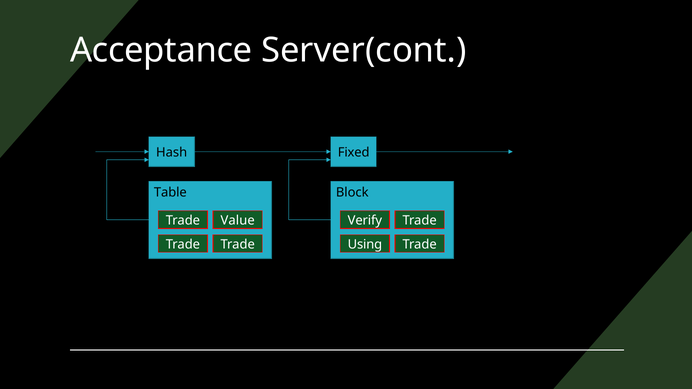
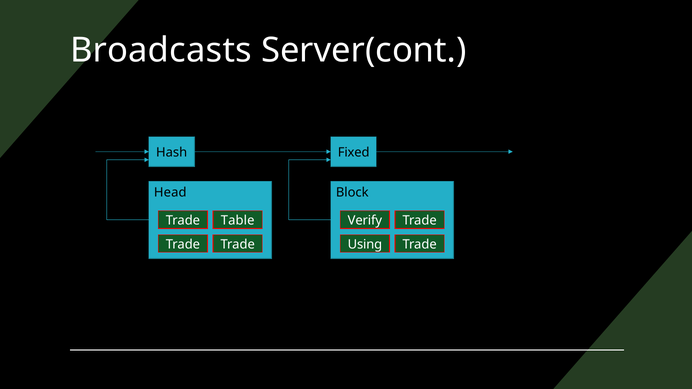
Acceptance: Acceptance -> Broadcasts (161, 50)
Table: Table -> Head (170, 193)
Value: Value -> Table (238, 221)
